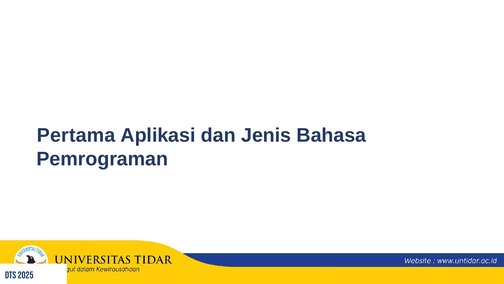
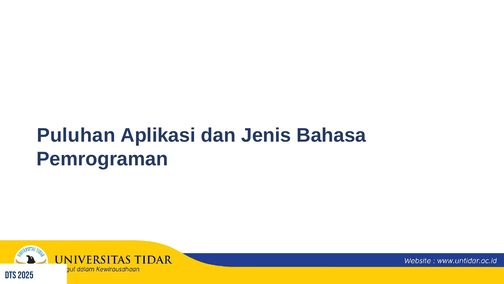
Pertama: Pertama -> Puluhan (76, 135)
